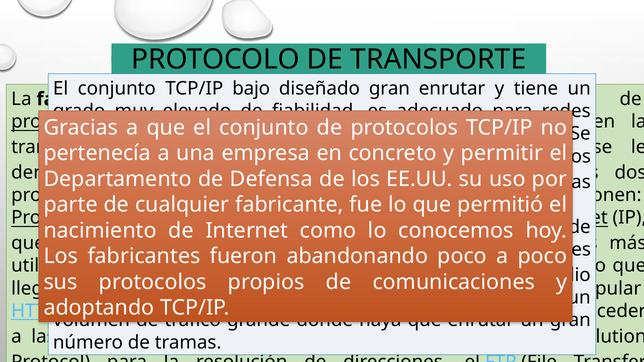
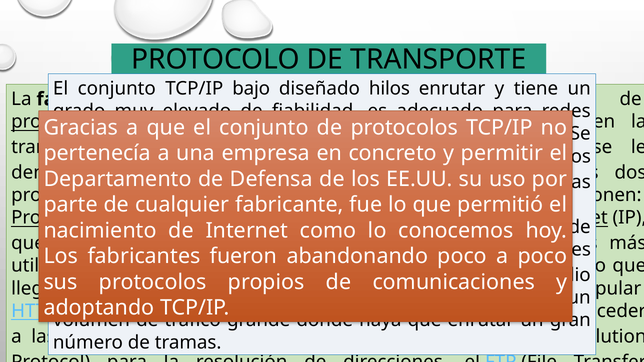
gran: gran -> hilos (389, 89)
